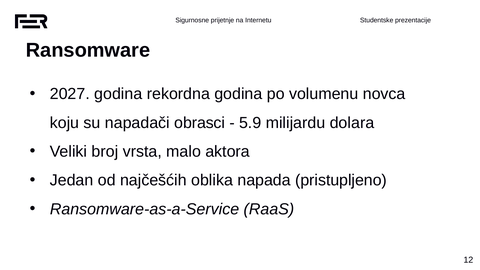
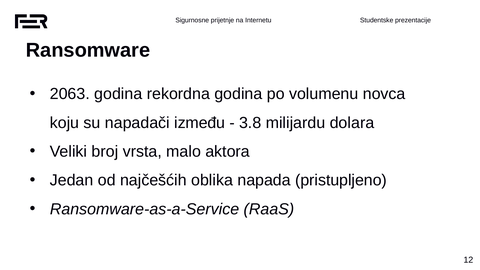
2027: 2027 -> 2063 (70, 94)
obrasci: obrasci -> između (200, 123)
5.9: 5.9 -> 3.8 (250, 123)
